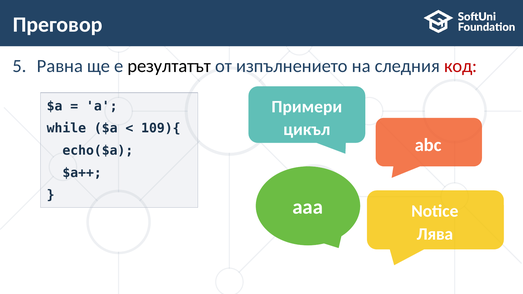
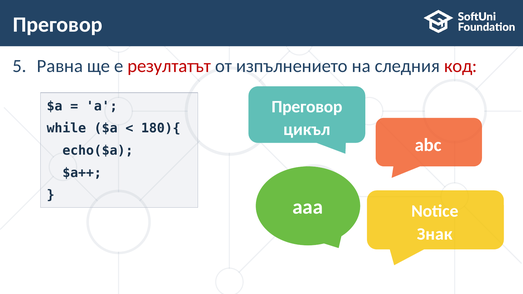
резултатът colour: black -> red (169, 66)
Примери: Примери -> Преговор (307, 107)
109){: 109){ -> 180){ (161, 128)
Лява: Лява -> Знак (435, 234)
